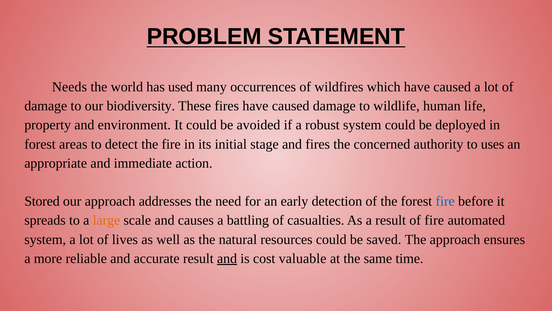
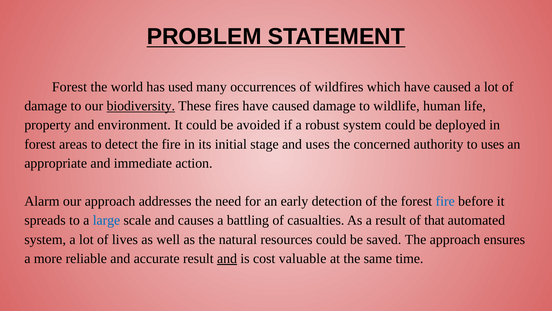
Needs: Needs -> Forest (69, 87)
biodiversity underline: none -> present (141, 106)
and fires: fires -> uses (318, 144)
Stored: Stored -> Alarm (42, 201)
large colour: orange -> blue (106, 220)
of fire: fire -> that (434, 220)
